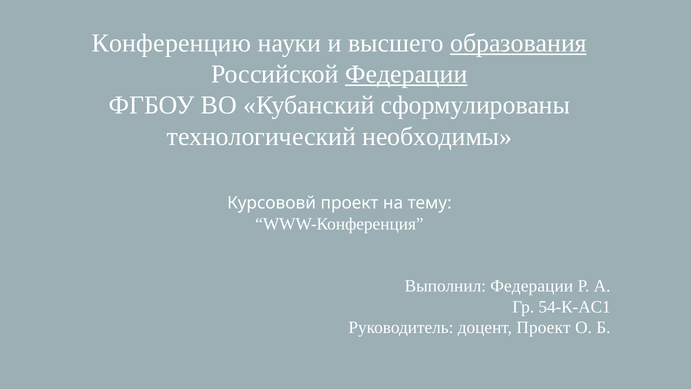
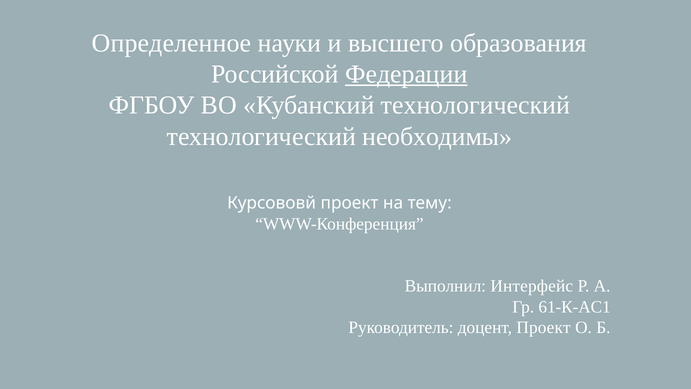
Конференцию: Конференцию -> Определенное (172, 43)
образования underline: present -> none (518, 43)
Кубанский сформулированы: сформулированы -> технологический (475, 105)
Выполнил Федерации: Федерации -> Интерфейс (532, 286)
54-К-АС1: 54-К-АС1 -> 61-К-АС1 (575, 307)
